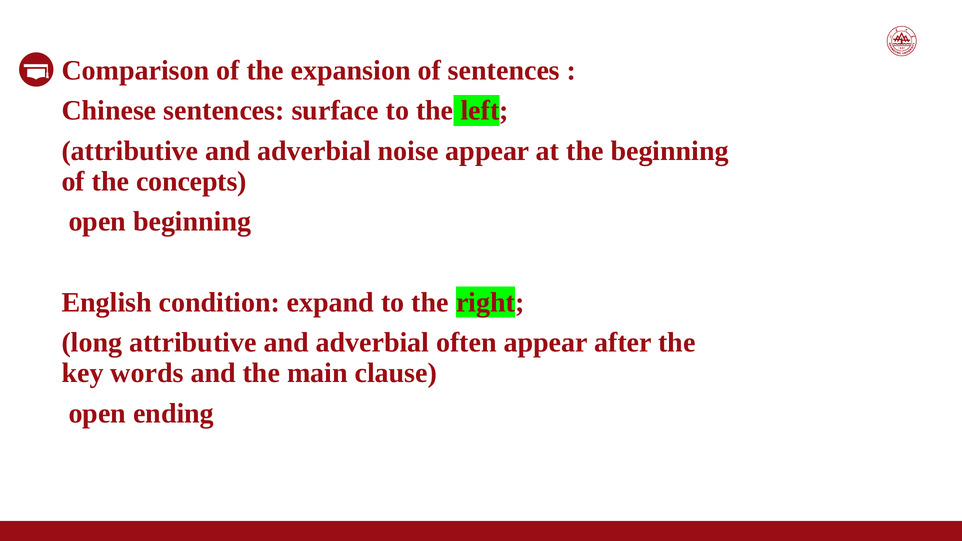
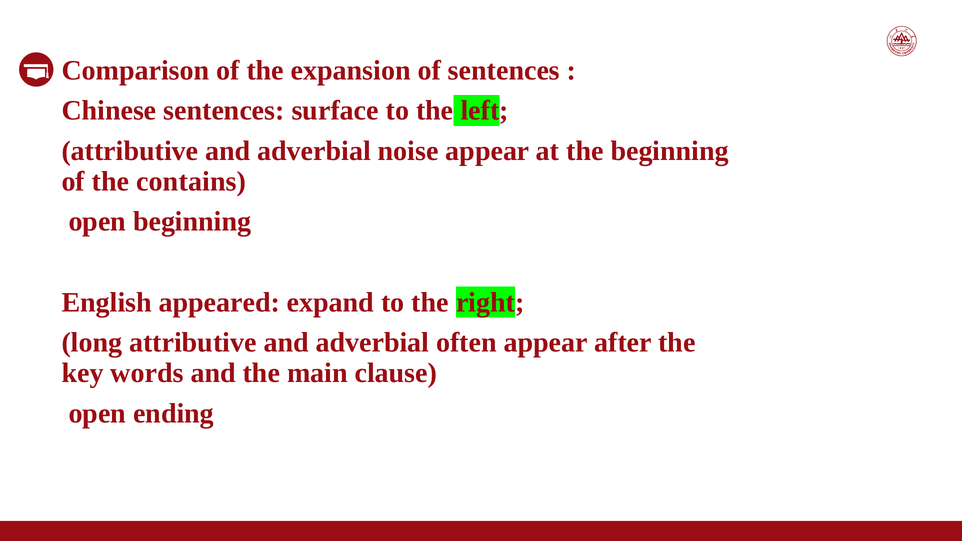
concepts: concepts -> contains (191, 181)
condition: condition -> appeared (219, 302)
